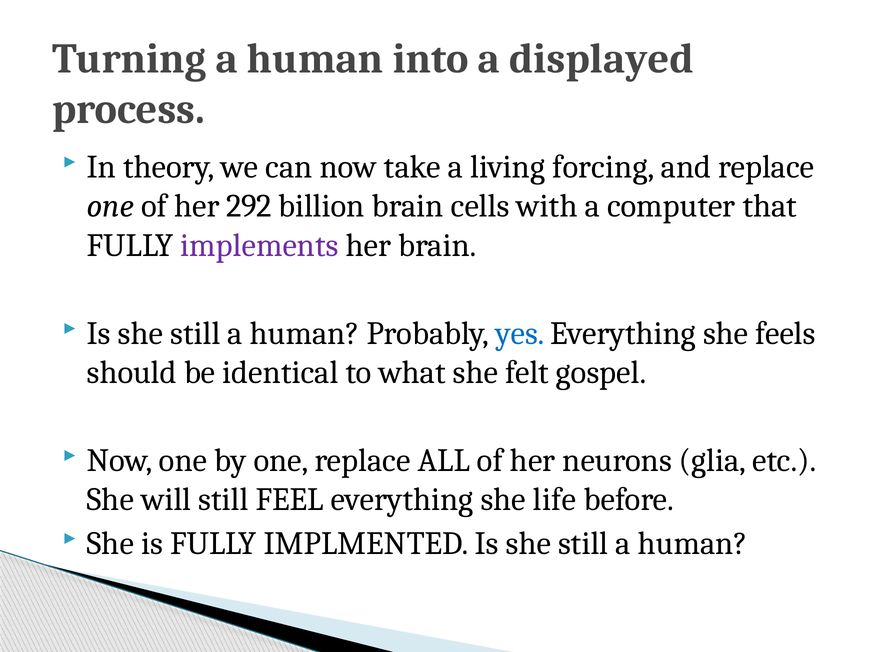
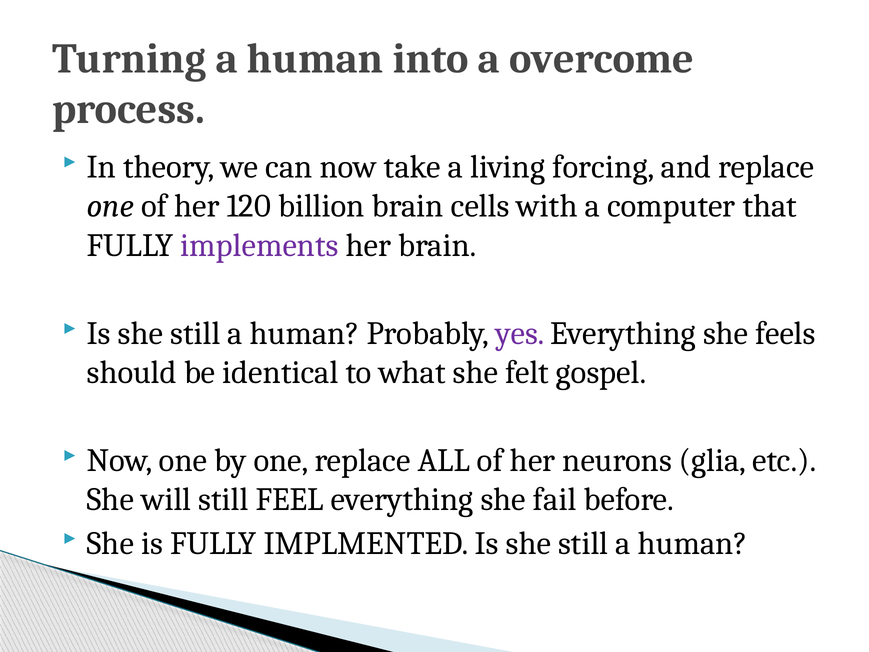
displayed: displayed -> overcome (602, 59)
292: 292 -> 120 (249, 206)
yes colour: blue -> purple (520, 333)
life: life -> fail (555, 499)
